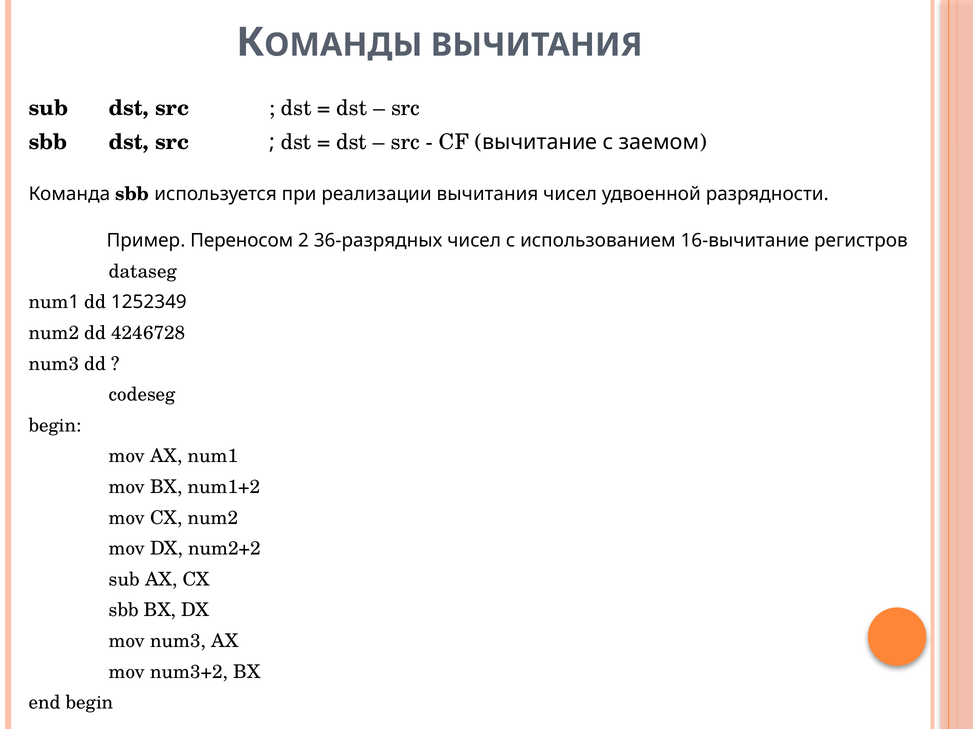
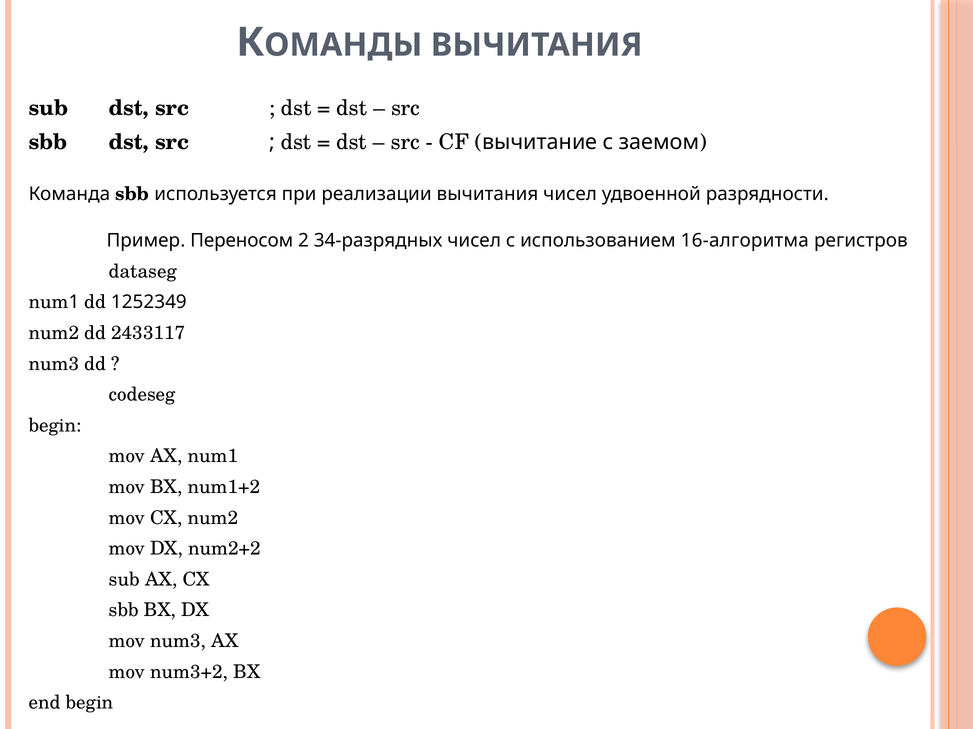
36-разрядных: 36-разрядных -> 34-разрядных (378, 241)
16-вычитание: 16-вычитание -> 16-алгоритма (745, 241)
4246728: 4246728 -> 2433117 (148, 333)
